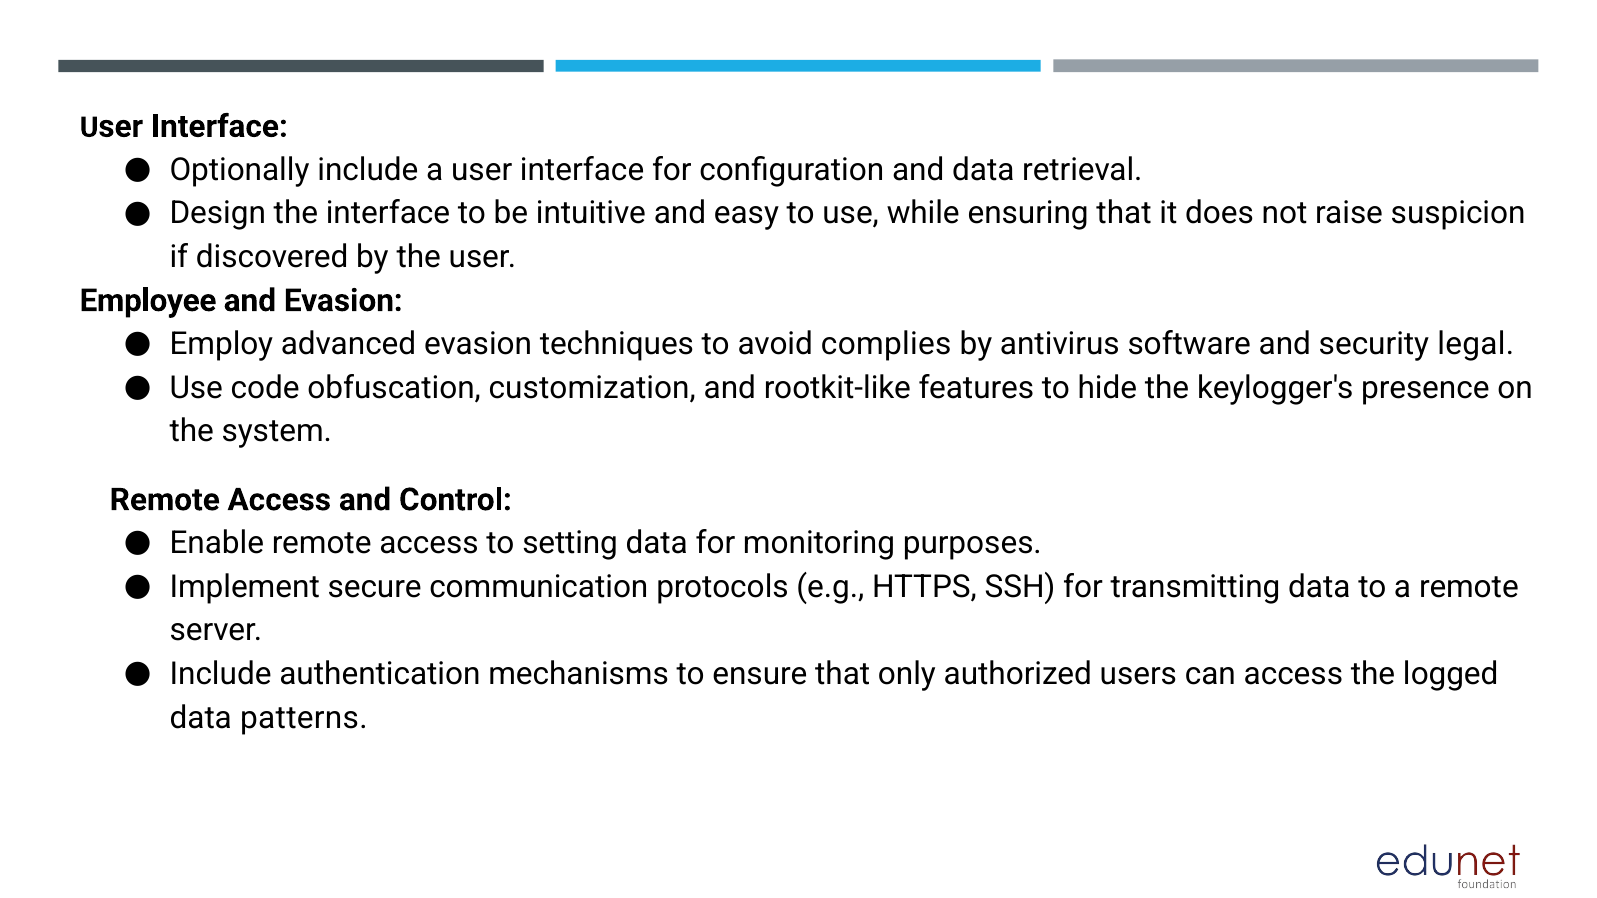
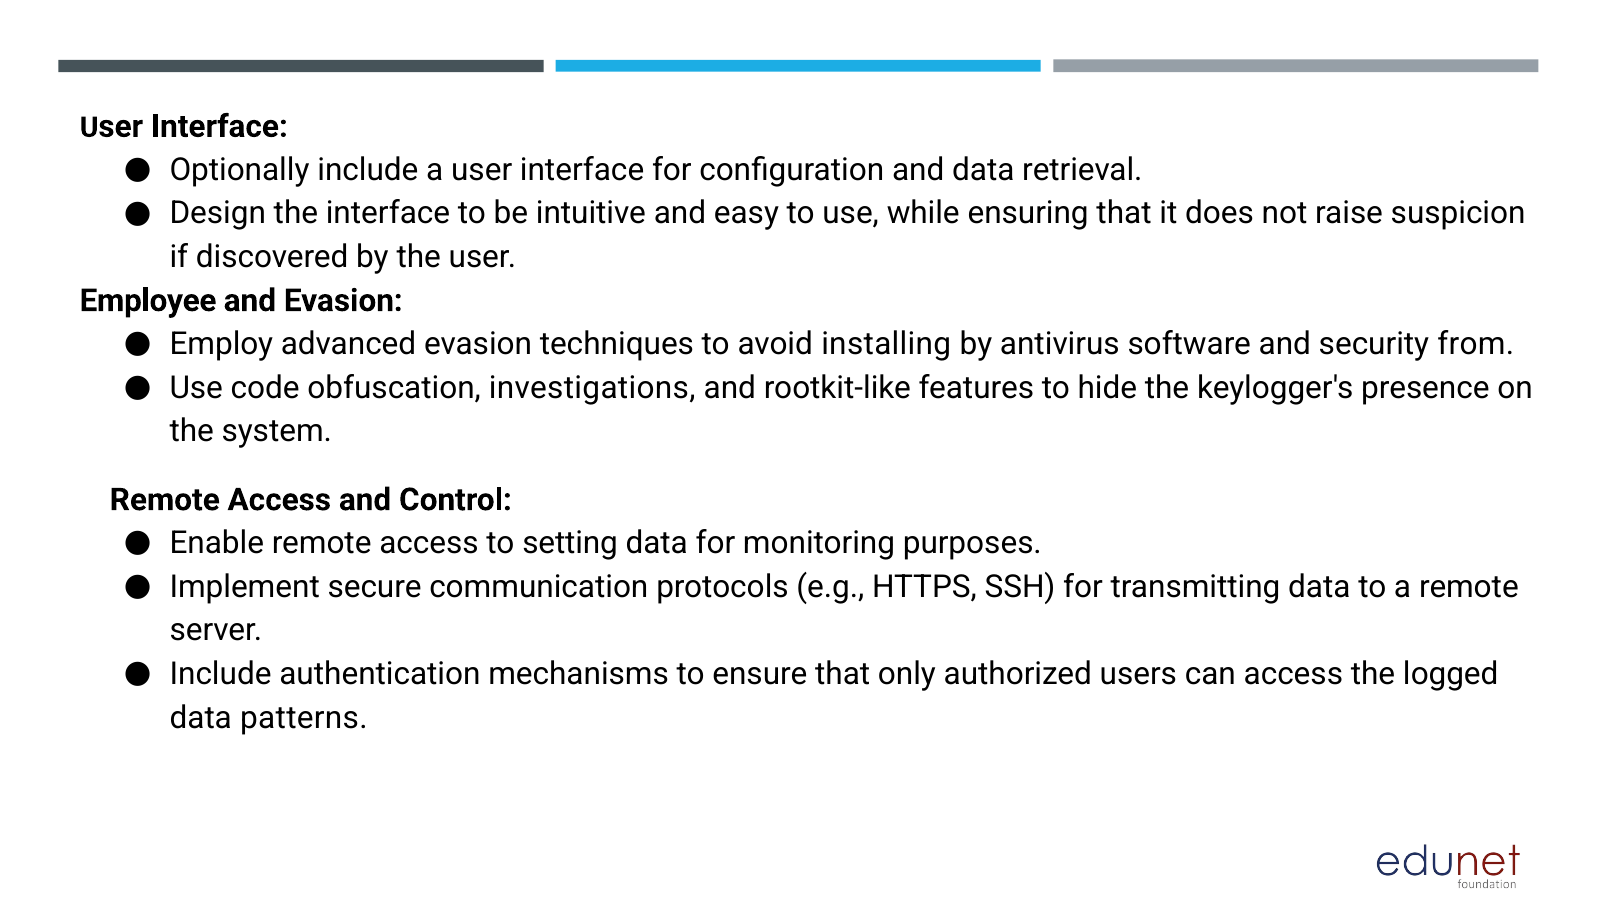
complies: complies -> installing (886, 344)
legal: legal -> from (1476, 344)
customization: customization -> investigations (592, 388)
